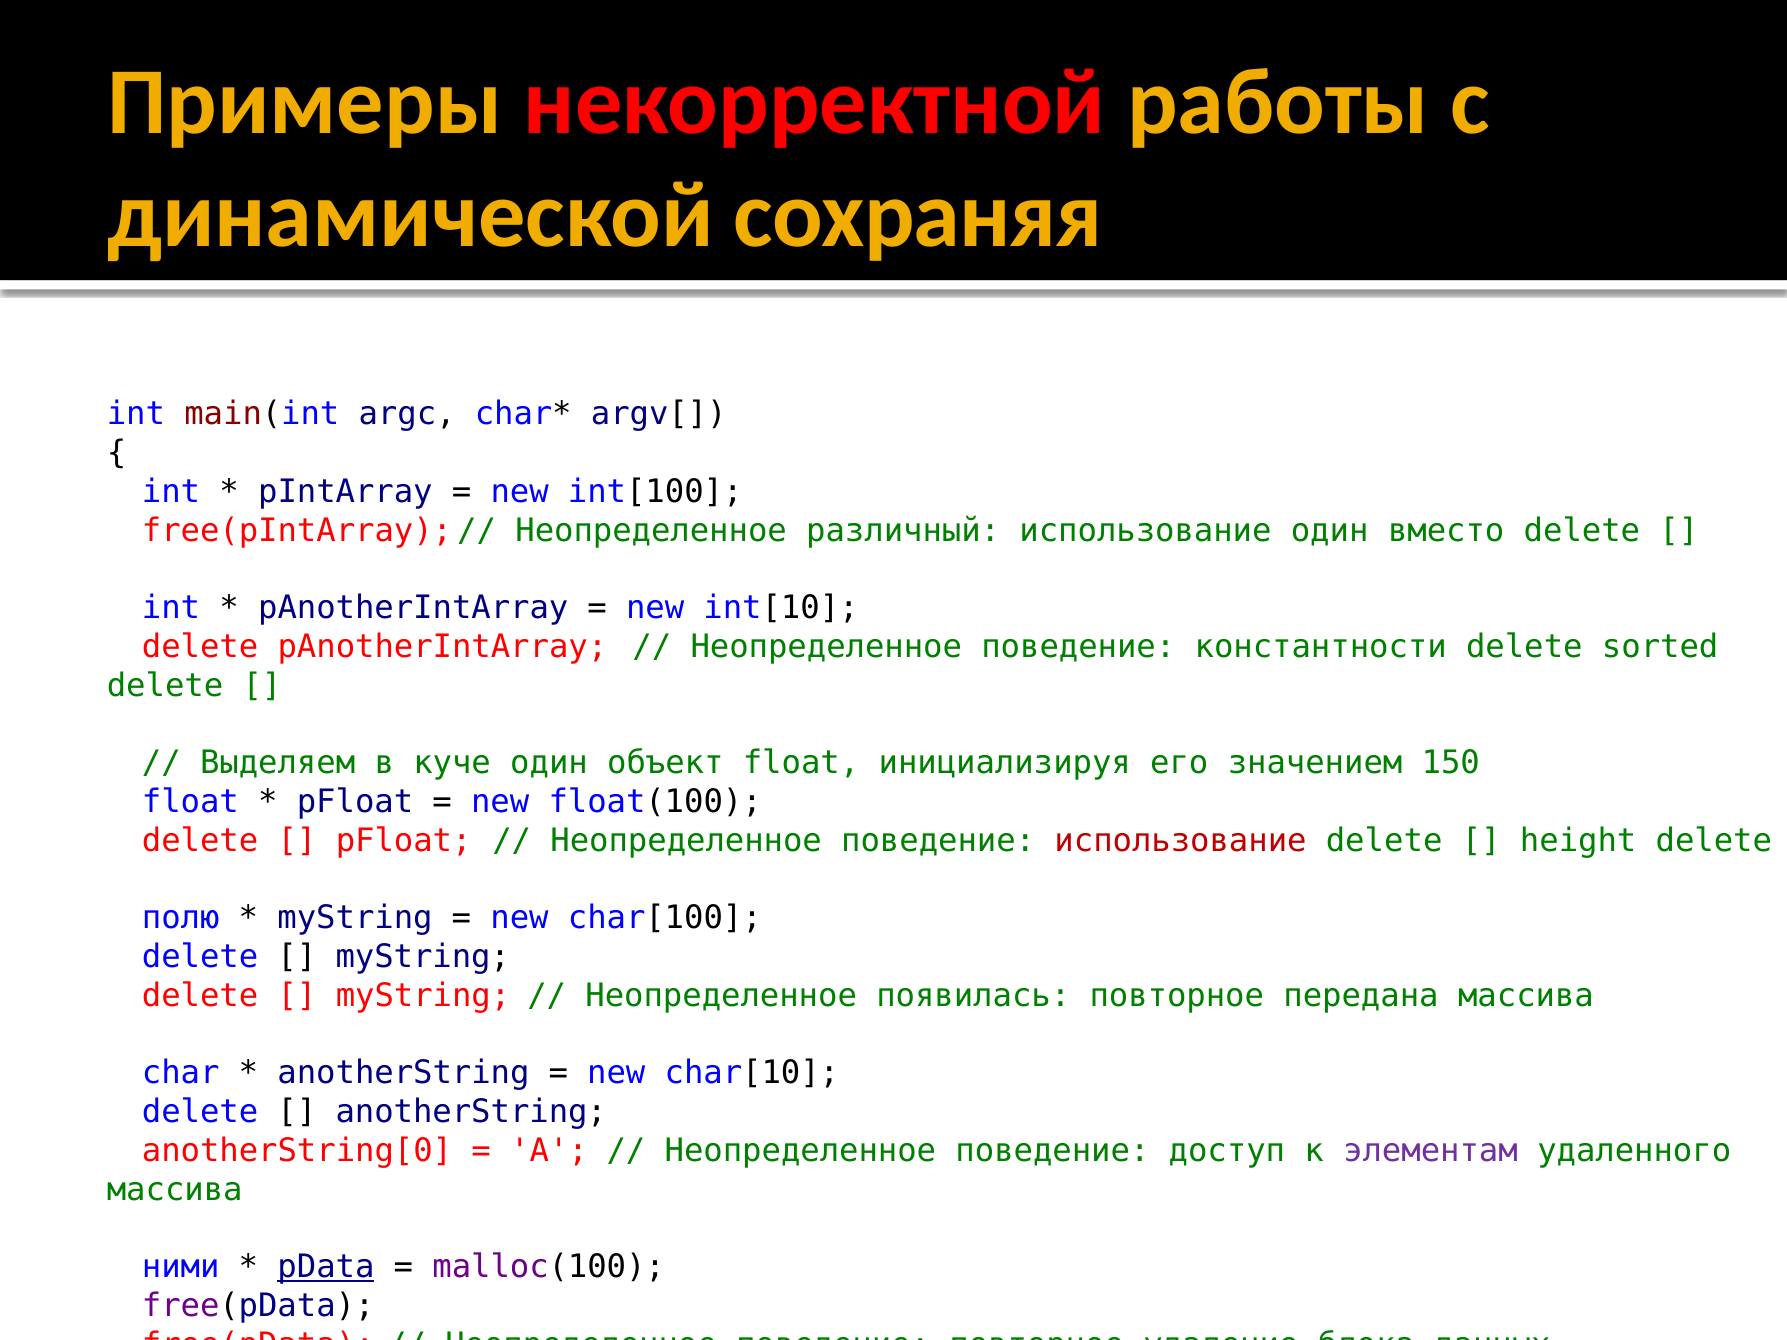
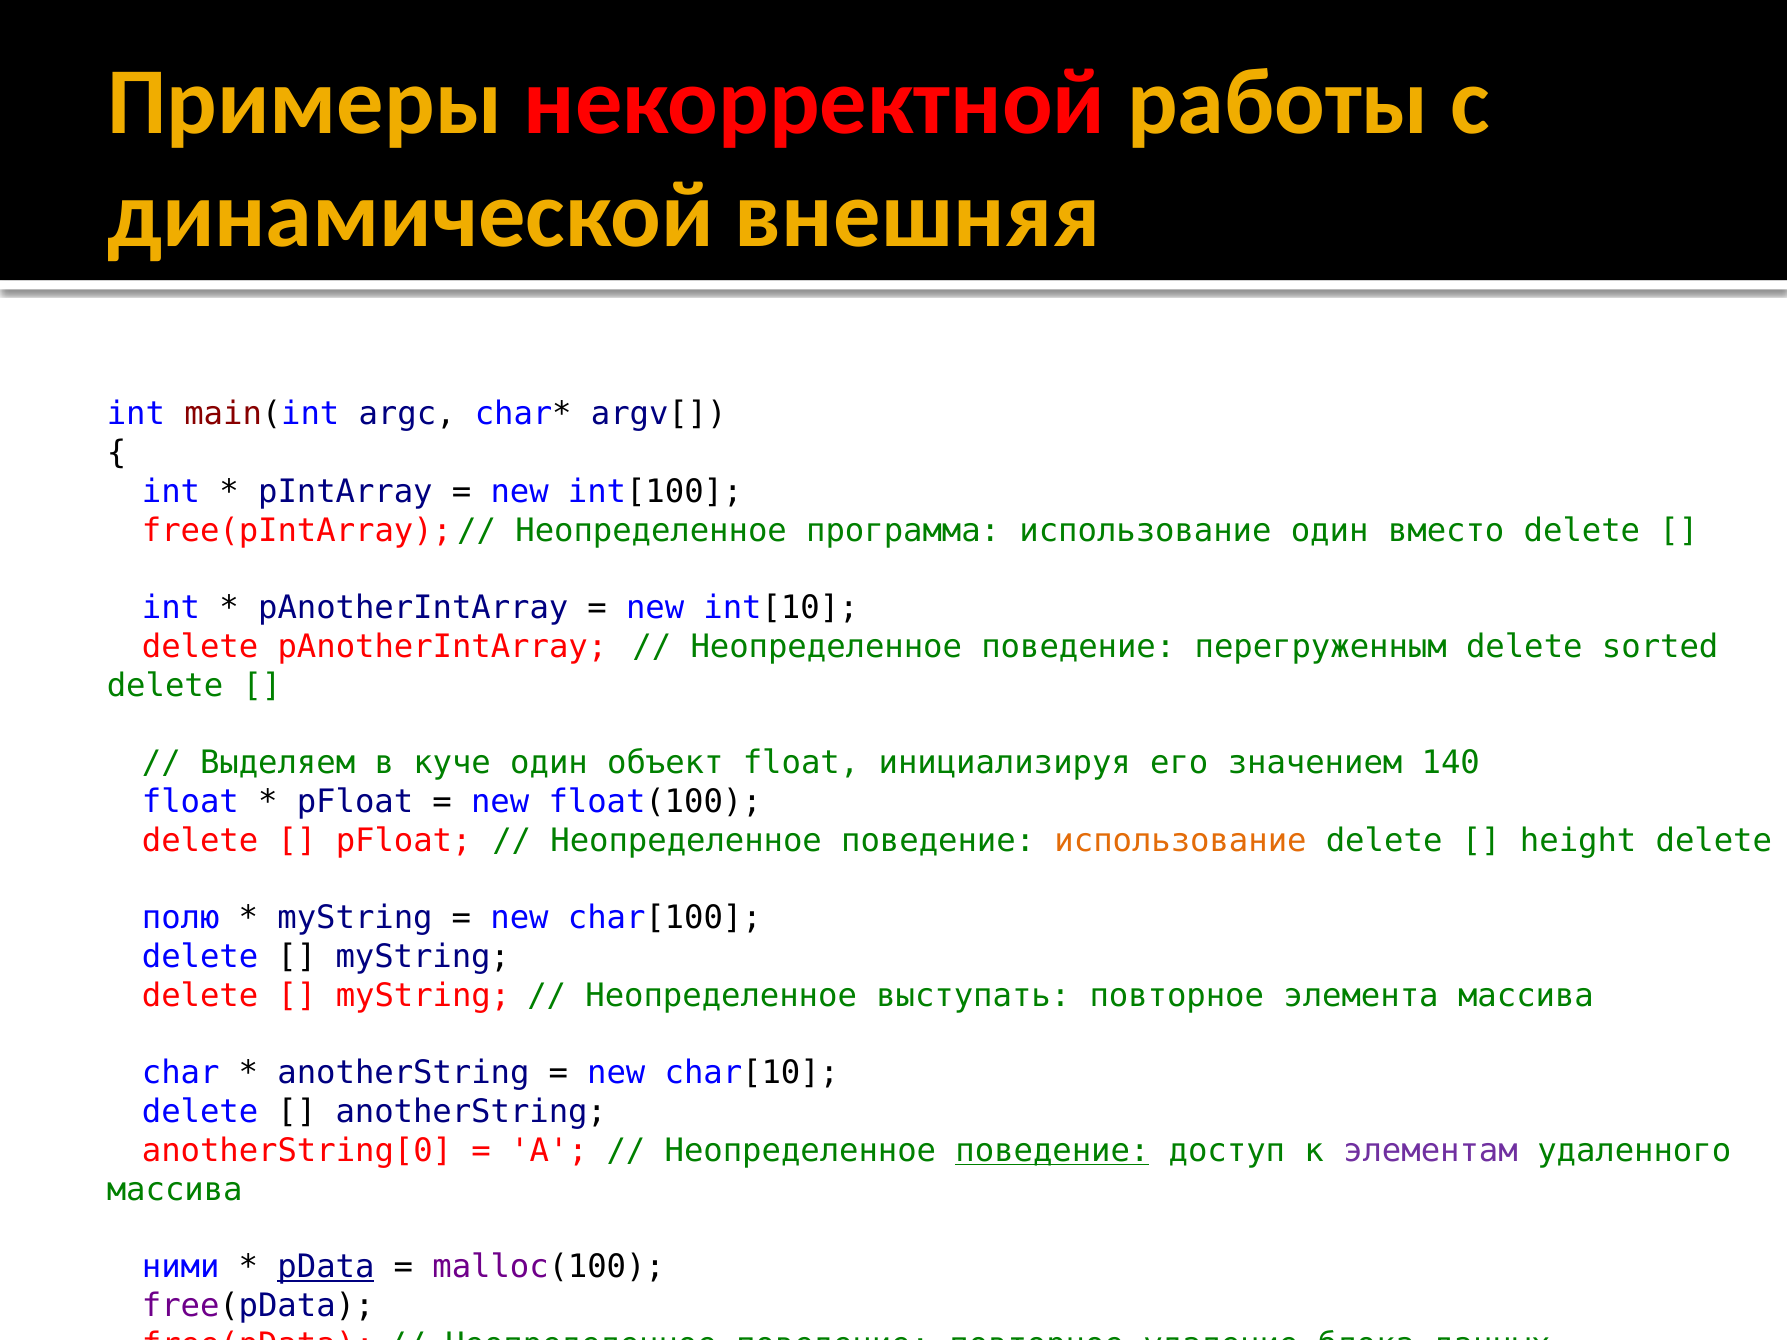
сохраняя: сохраняя -> внешняя (918, 215)
различный: различный -> программа (903, 531)
константности: константности -> перегруженным (1321, 647)
150: 150 -> 140 (1451, 763)
использование colour: red -> orange (1181, 841)
появилась: появилась -> выступать (973, 996)
передана: передана -> элемента (1361, 996)
поведение underline: none -> present (1052, 1151)
